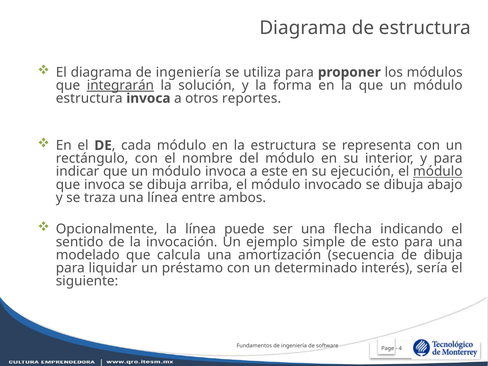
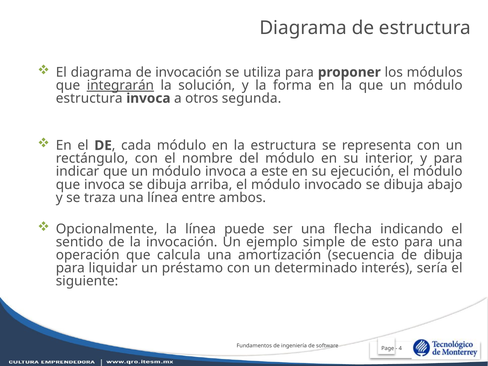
diagrama de ingeniería: ingeniería -> invocación (188, 72)
reportes: reportes -> segunda (252, 98)
módulo underline: present -> none (438, 172)
modelado: modelado -> operación (88, 255)
